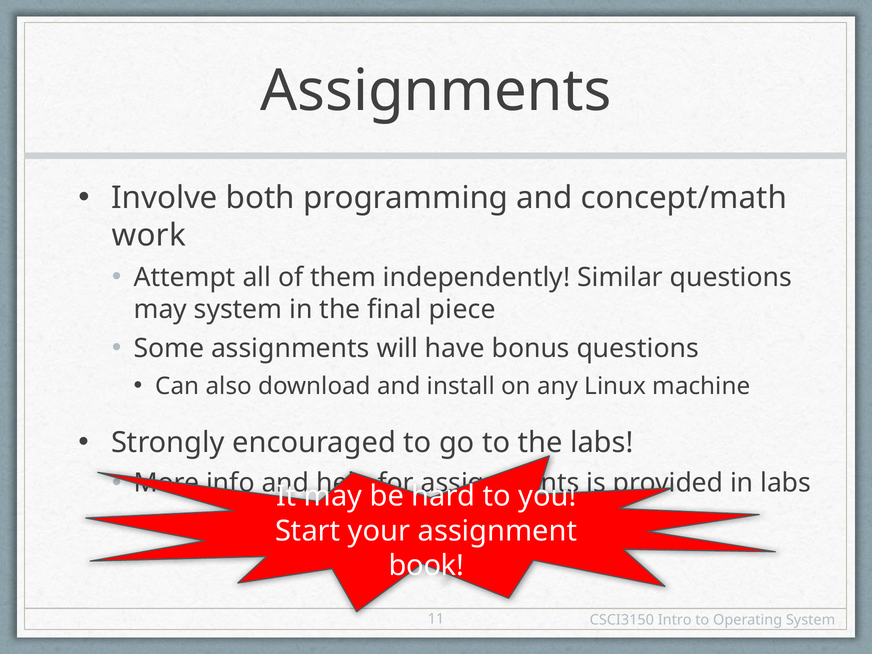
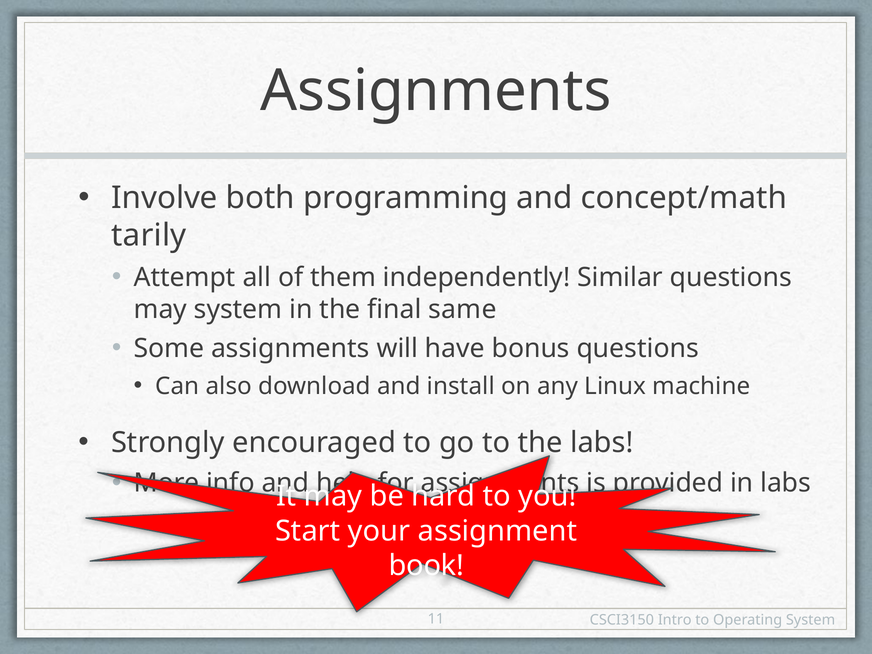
work: work -> tarily (149, 236)
piece: piece -> same (462, 309)
